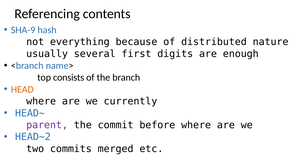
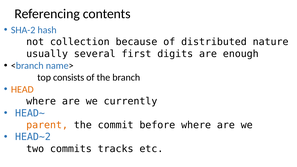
SHA-9: SHA-9 -> SHA-2 (23, 30)
everything: everything -> collection (80, 42)
parent colour: purple -> orange (47, 125)
merged: merged -> tracks (116, 149)
